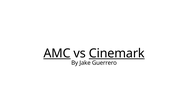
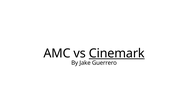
AMC underline: present -> none (57, 53)
